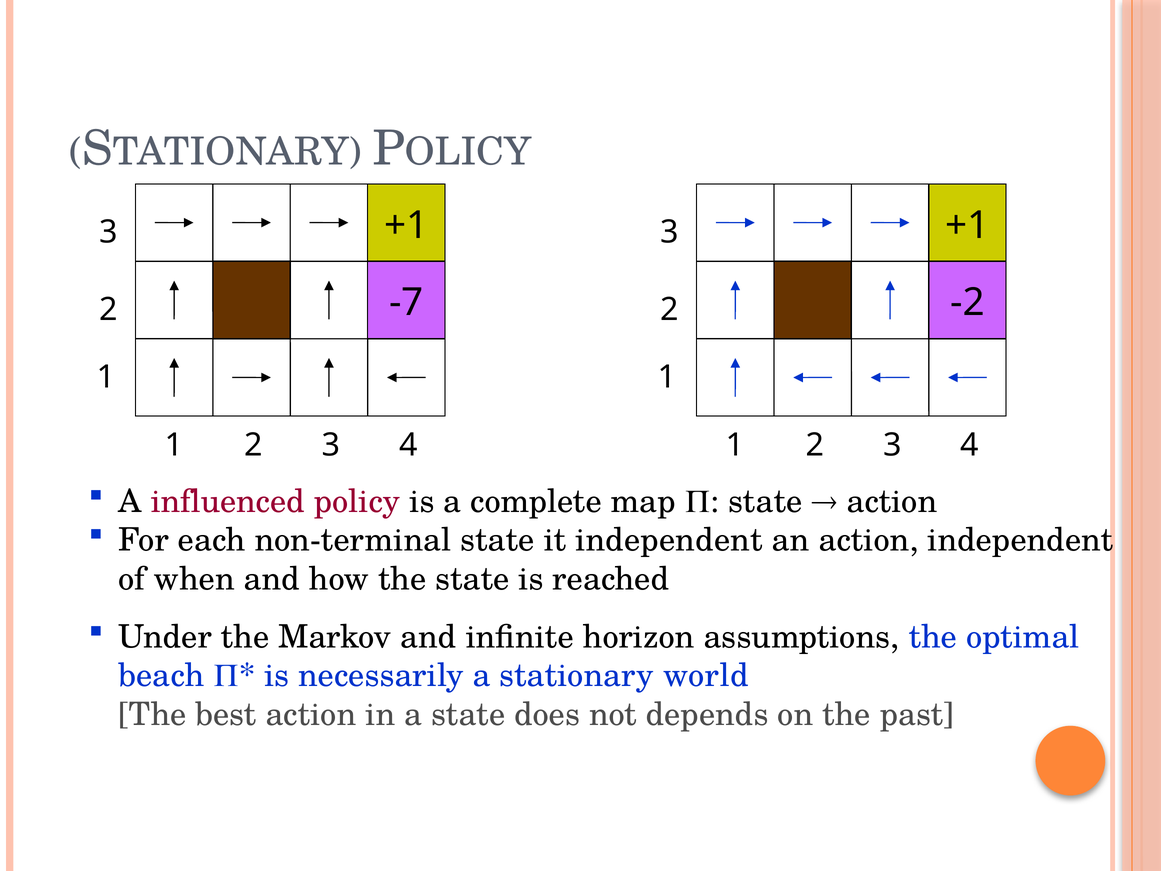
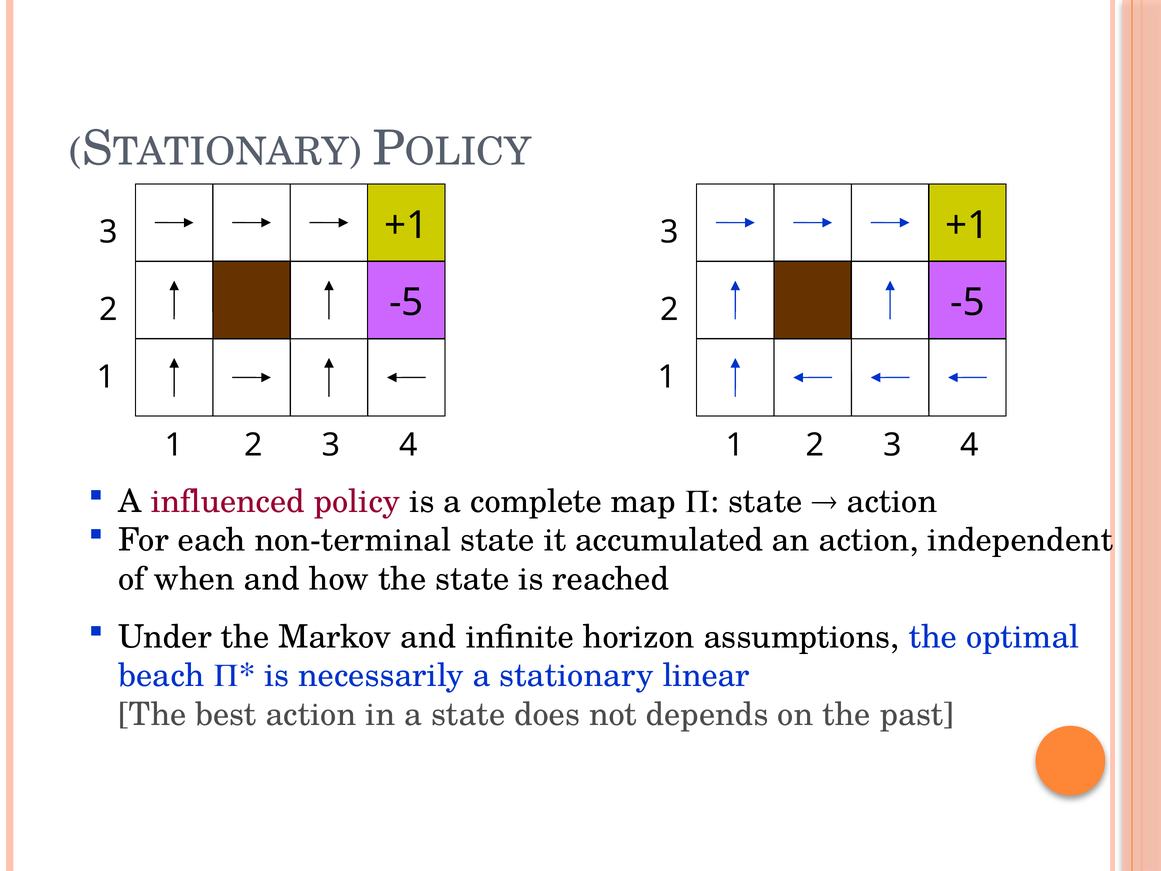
-7: -7 -> -5 (406, 303)
-2: -2 -> -5 (968, 303)
it independent: independent -> accumulated (669, 540)
world: world -> linear (706, 676)
